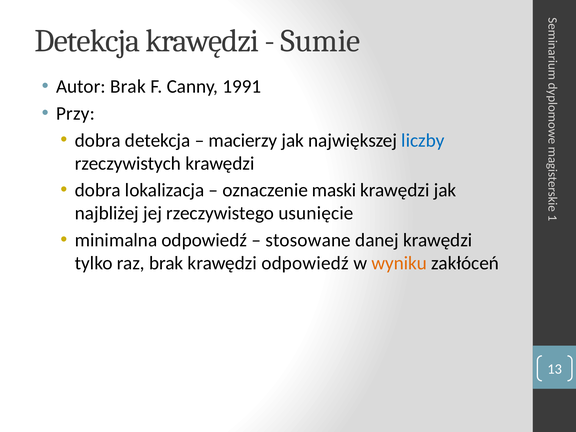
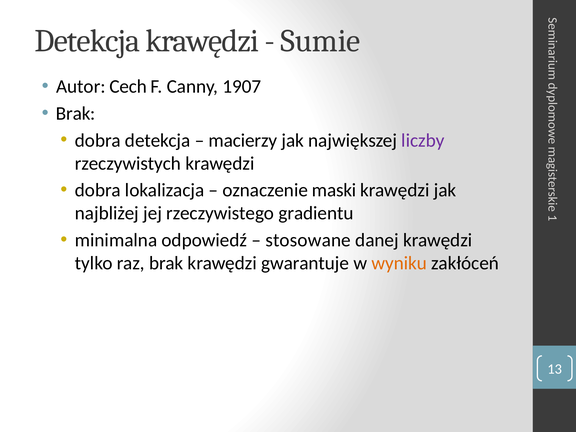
Autor Brak: Brak -> Cech (128, 87)
1991: 1991 -> 1907 (242, 87)
Przy: Przy -> Brak (76, 113)
liczby colour: blue -> purple (423, 140)
usunięcie: usunięcie -> gradientu (316, 213)
krawędzi odpowiedź: odpowiedź -> gwarantuje (305, 263)
